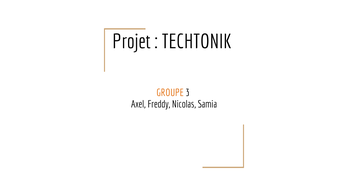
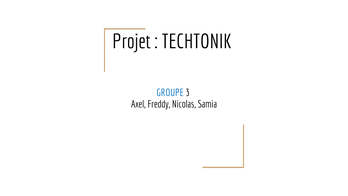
GROUPE colour: orange -> blue (170, 93)
